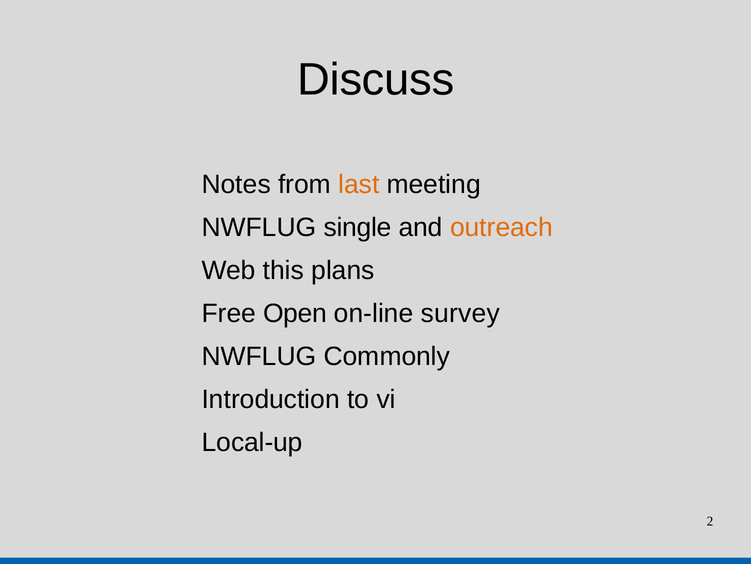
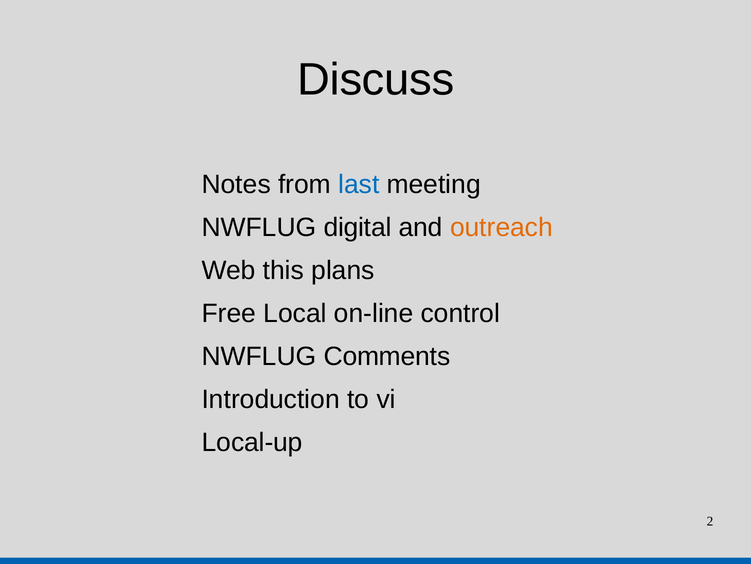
last colour: orange -> blue (359, 184)
single: single -> digital (358, 227)
Open: Open -> Local (295, 313)
survey: survey -> control (460, 313)
Commonly: Commonly -> Comments (387, 356)
